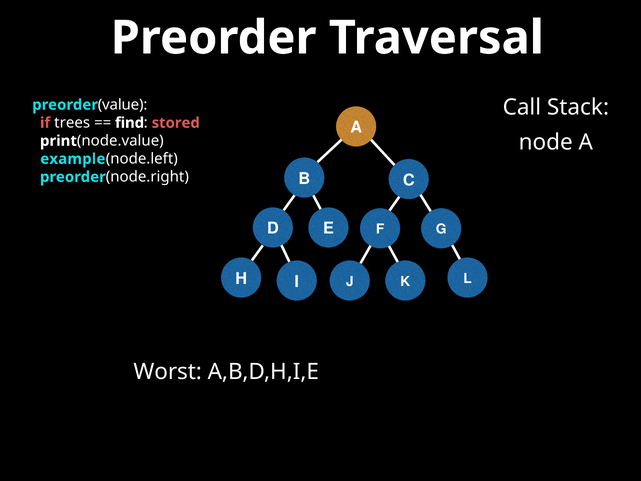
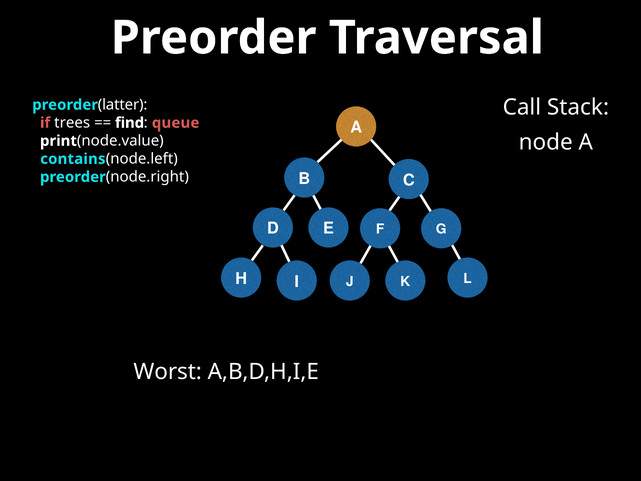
value: value -> latter (123, 105)
stored: stored -> queue (176, 123)
example: example -> contains (73, 159)
